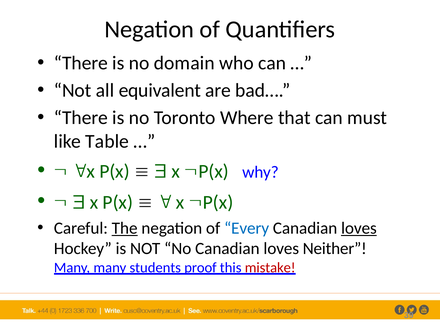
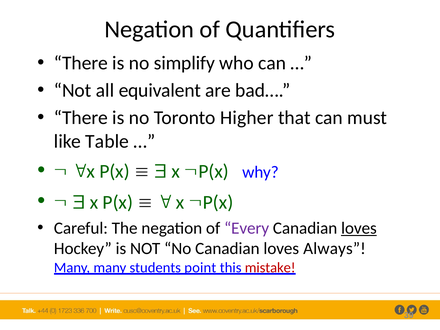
domain: domain -> simplify (184, 63)
Where: Where -> Higher (247, 118)
The underline: present -> none (125, 228)
Every colour: blue -> purple (247, 228)
Neither: Neither -> Always (335, 249)
proof: proof -> point (200, 268)
